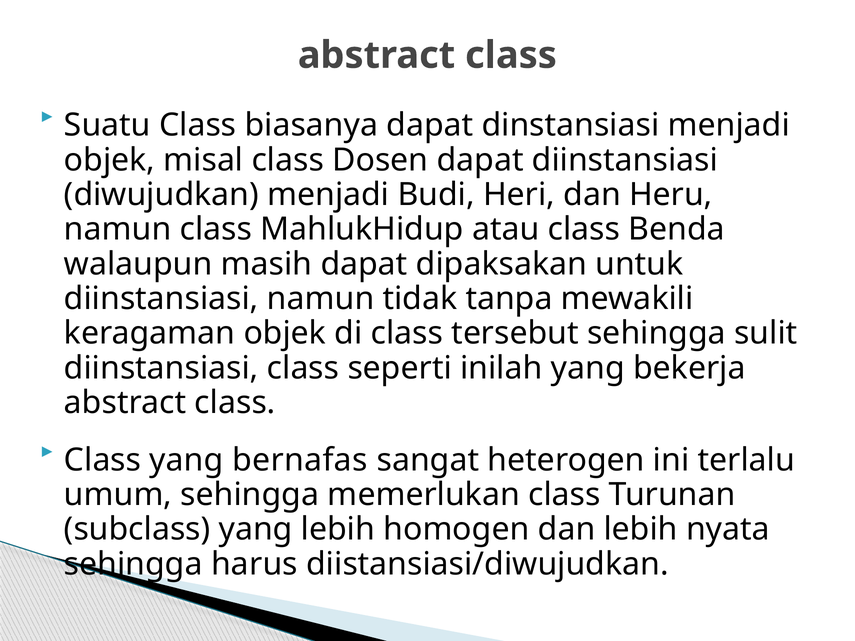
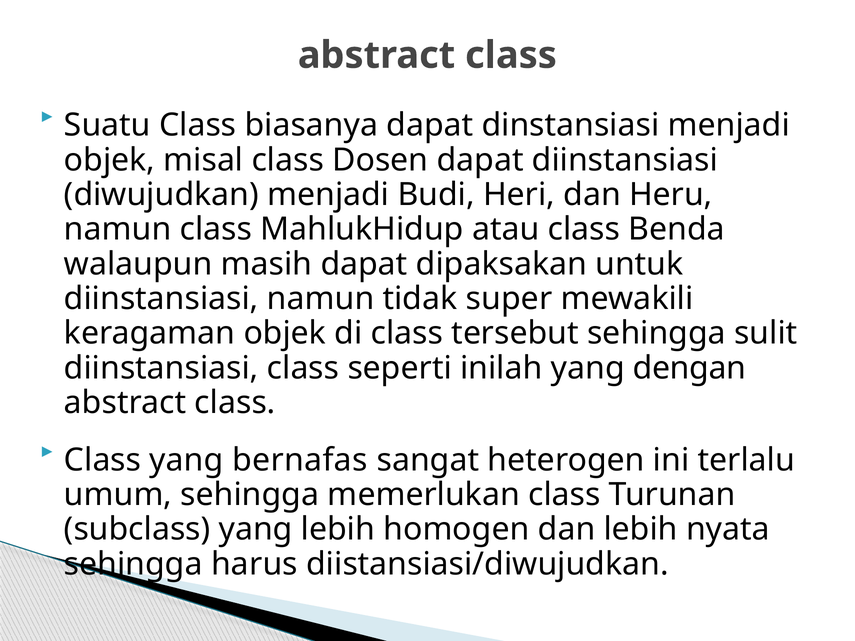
tanpa: tanpa -> super (509, 299)
bekerja: bekerja -> dengan (689, 368)
